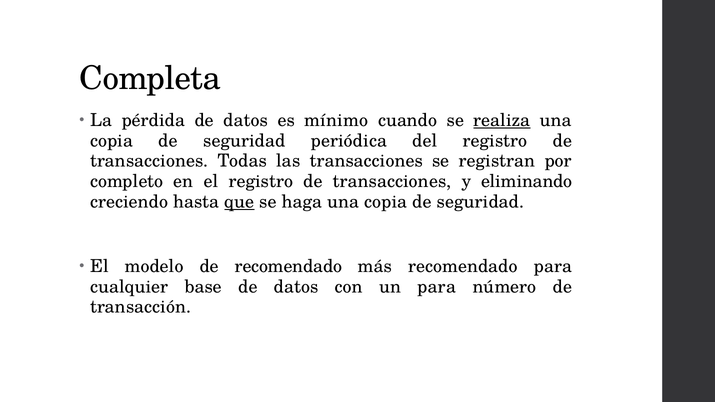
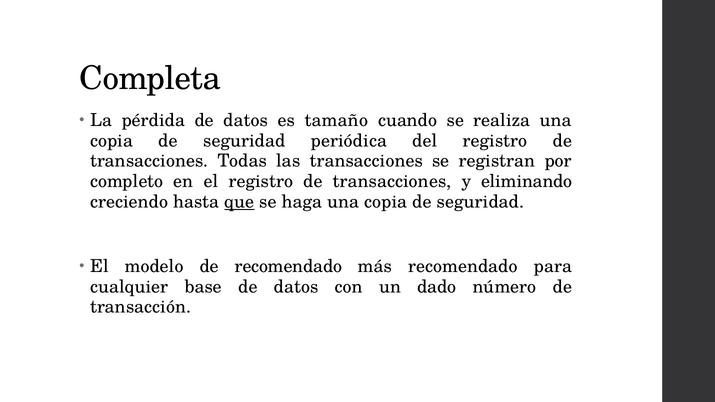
mínimo: mínimo -> tamaño (336, 120)
realiza underline: present -> none (502, 120)
un para: para -> dado (437, 287)
